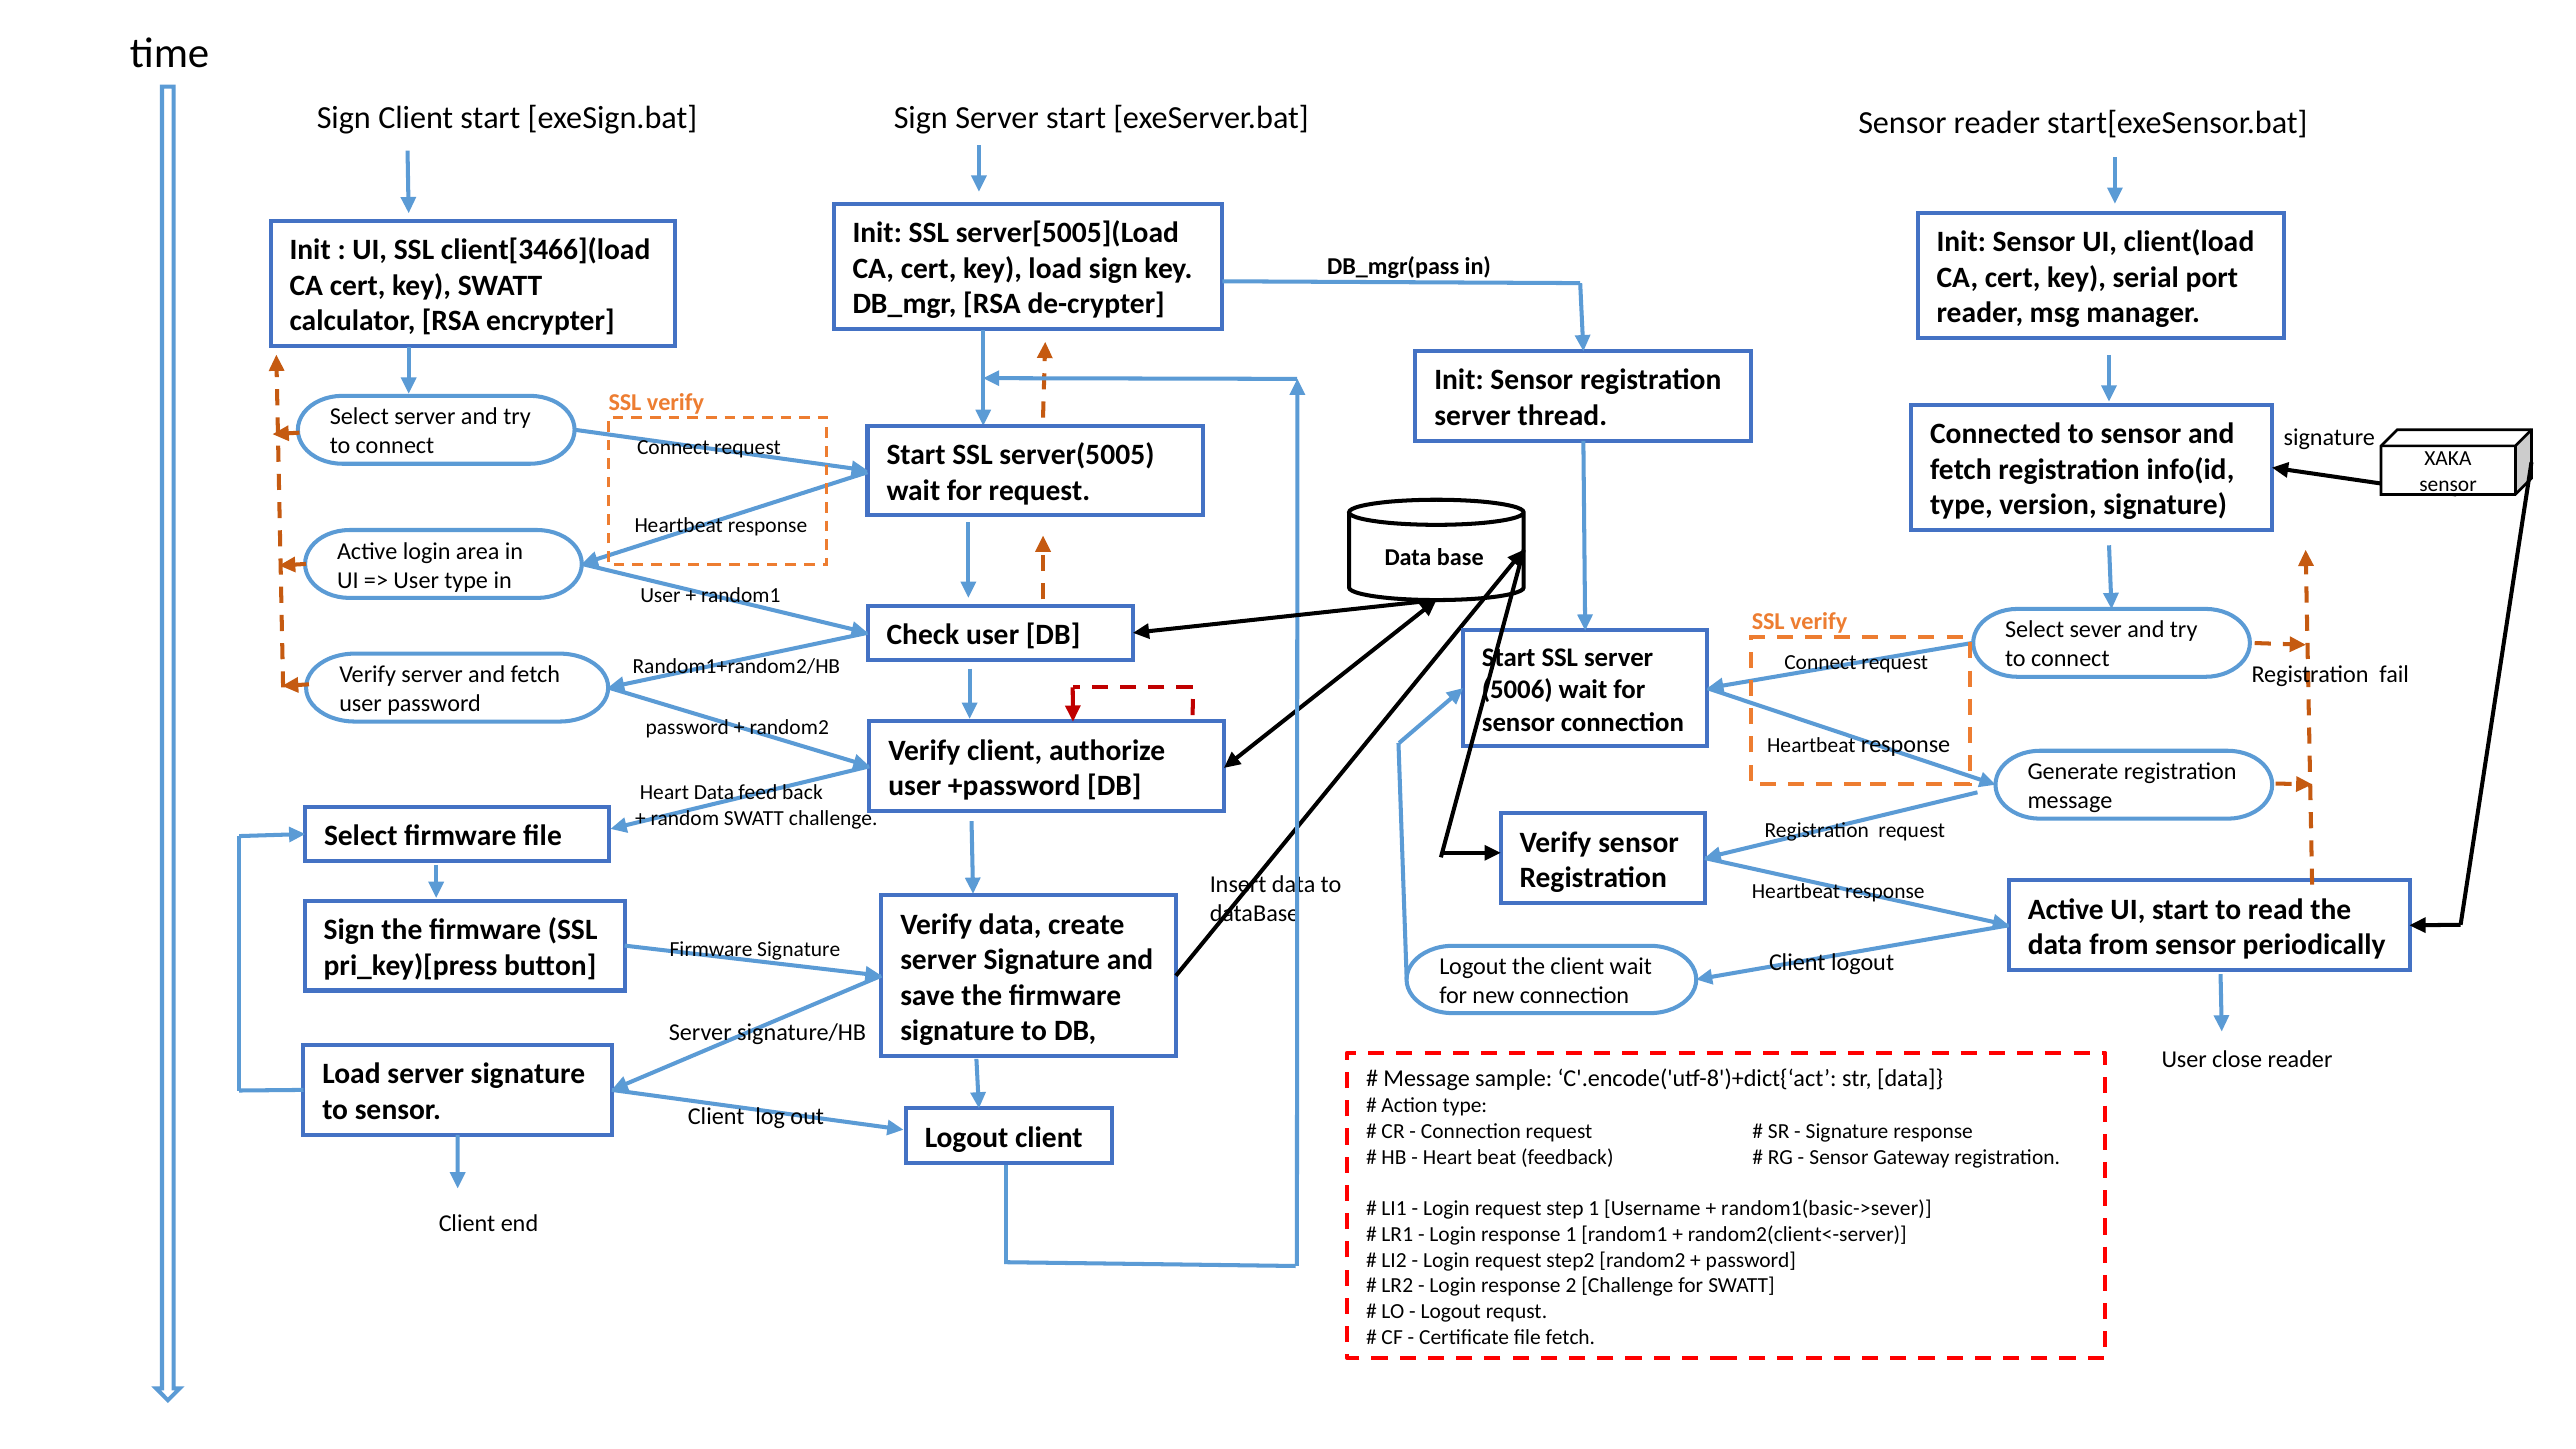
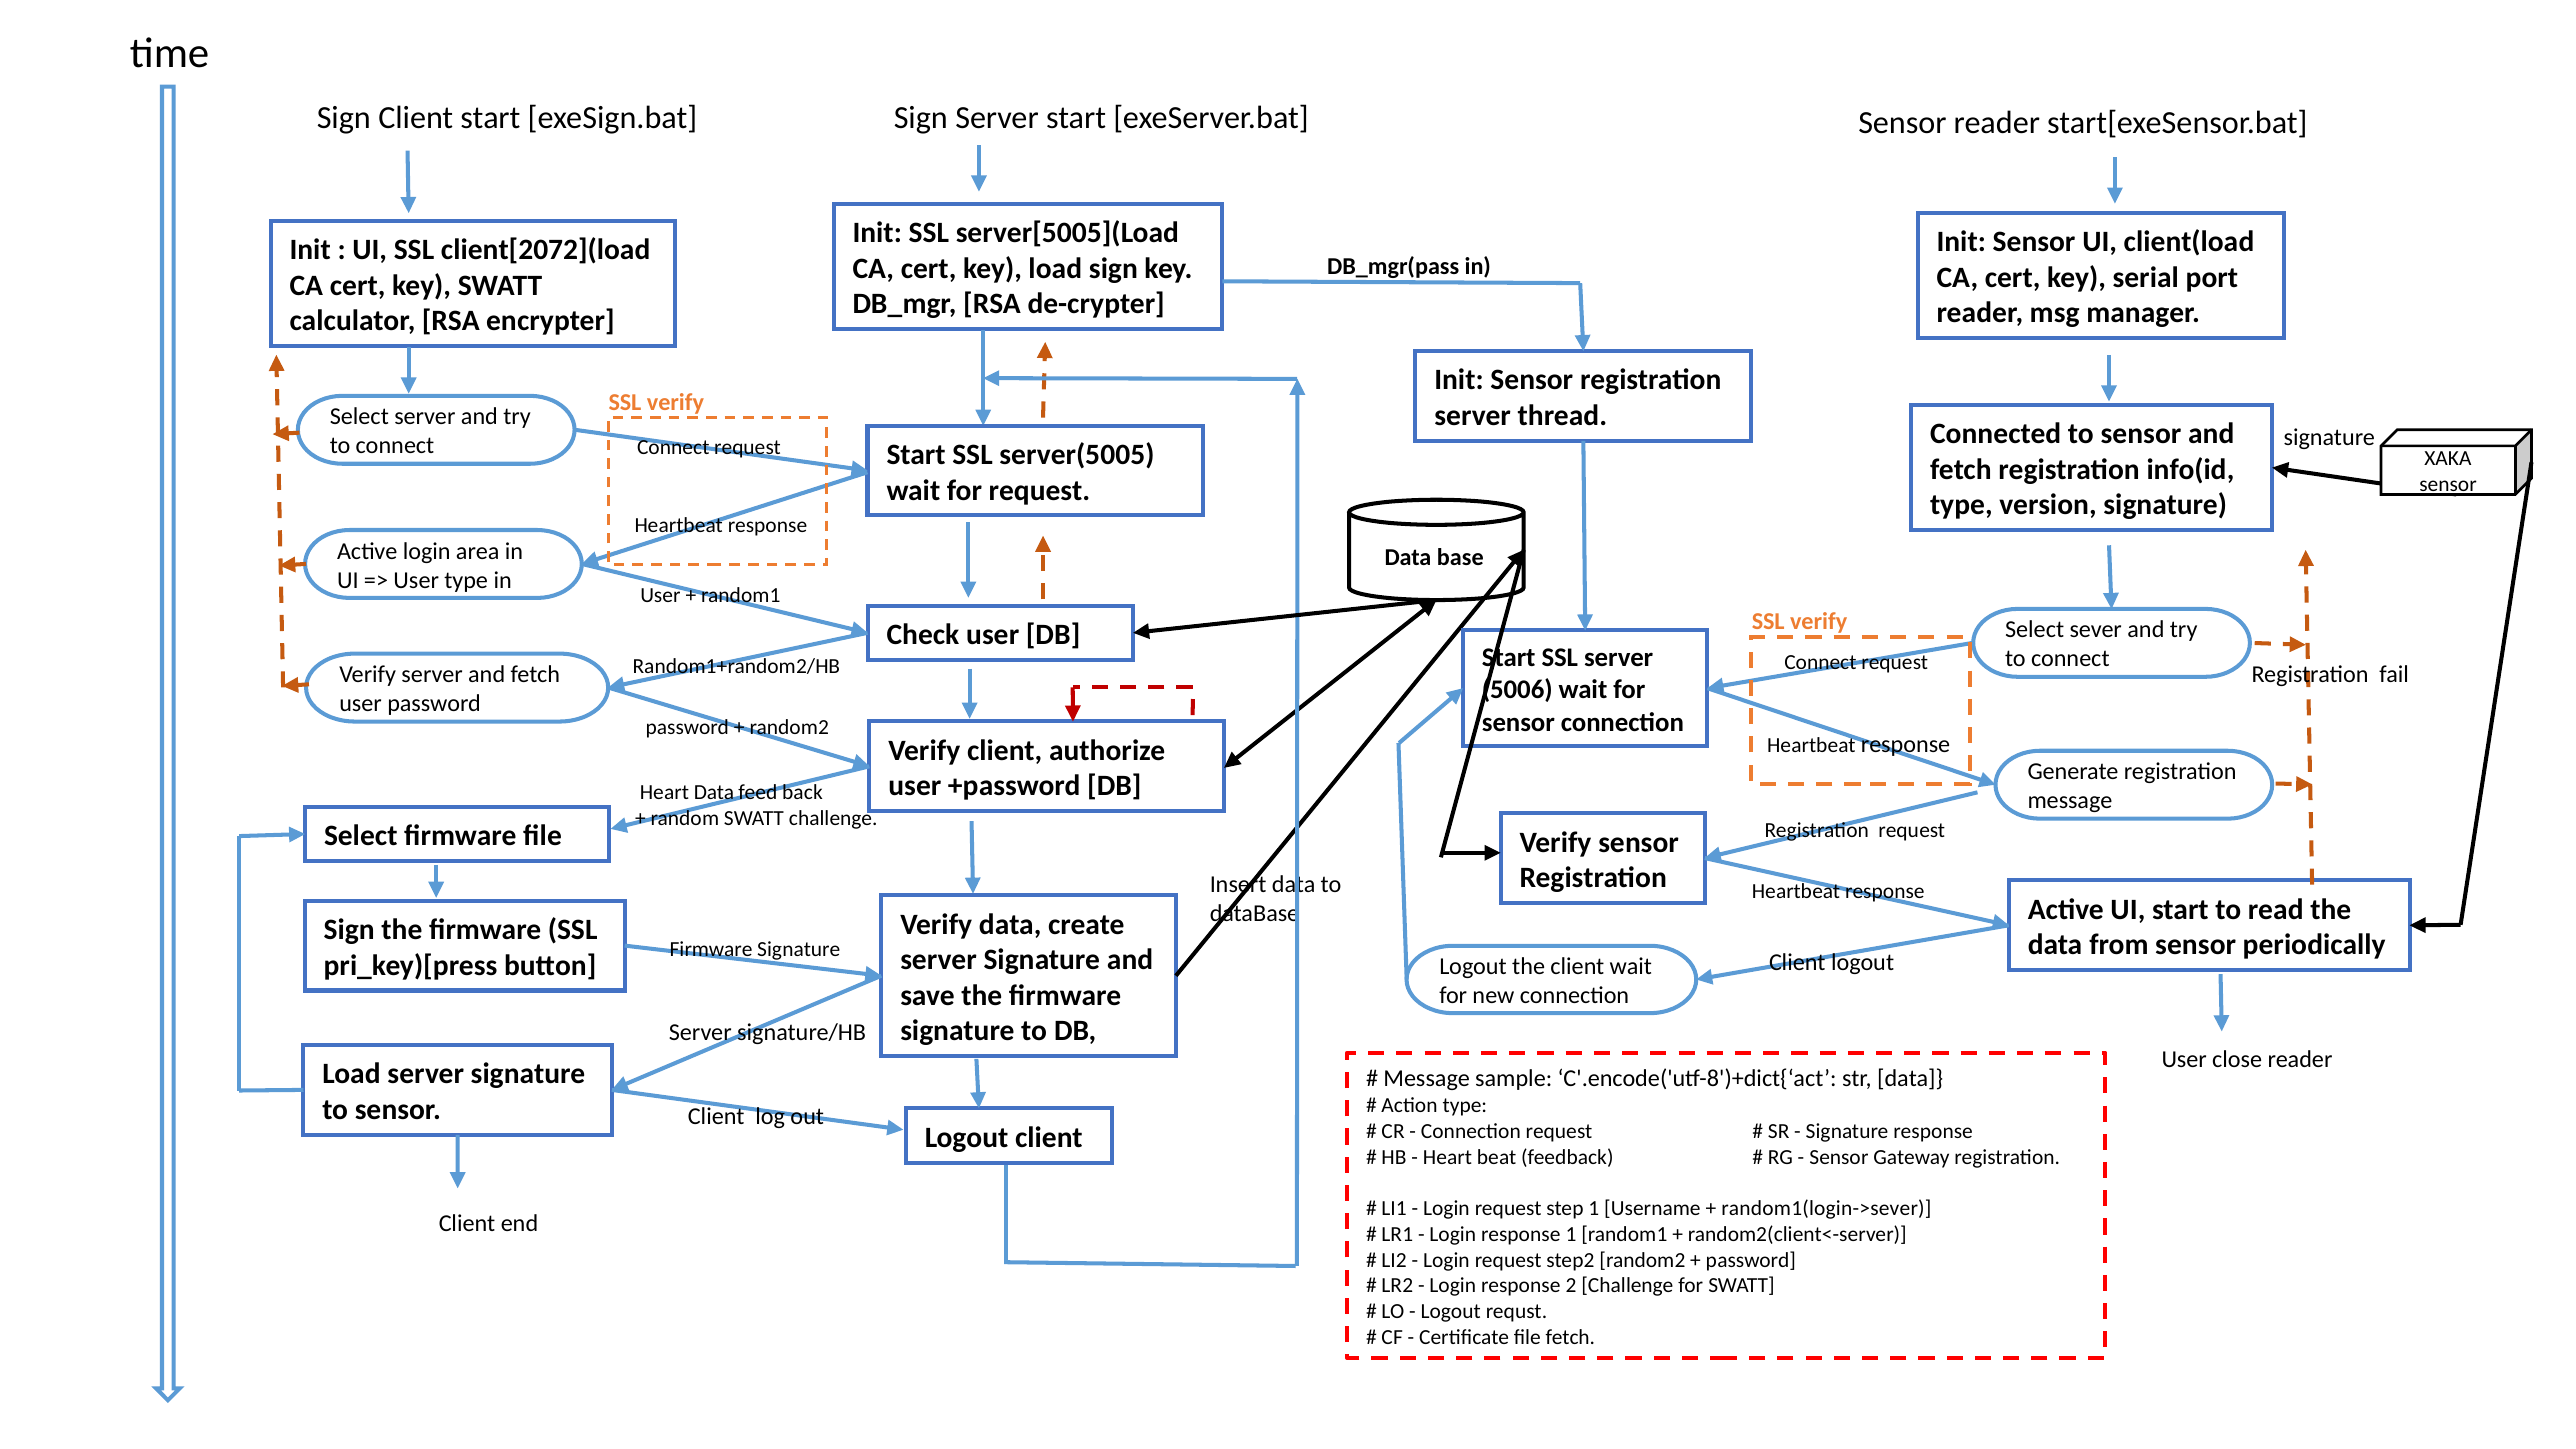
client[3466](load: client[3466](load -> client[2072](load (546, 250)
random1(basic->sever: random1(basic->sever -> random1(login->sever (1826, 1209)
